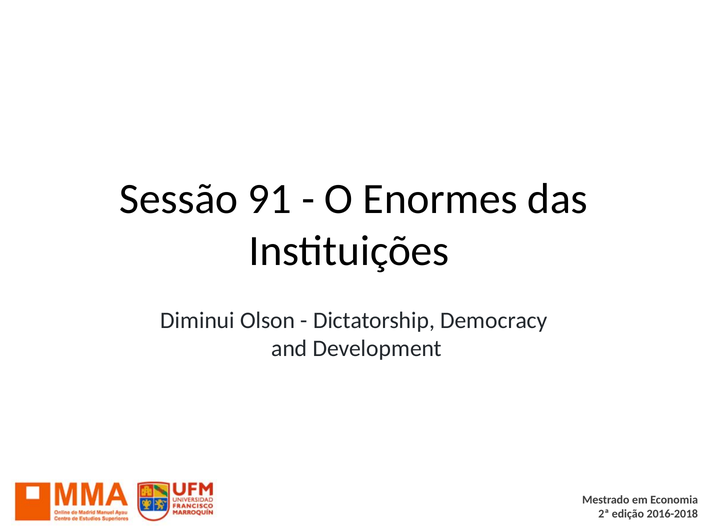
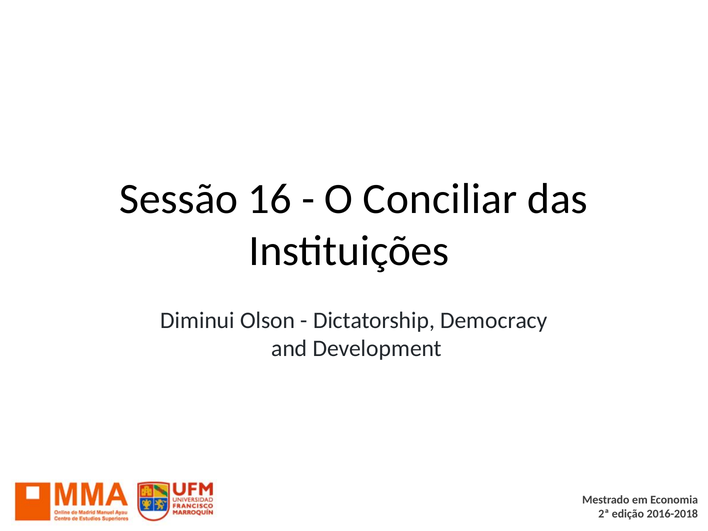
91: 91 -> 16 (270, 199)
Enormes: Enormes -> Conciliar (440, 199)
